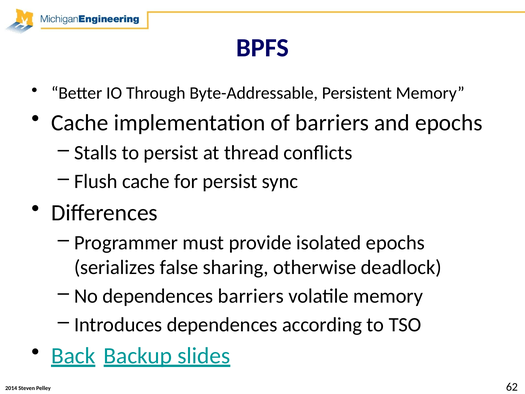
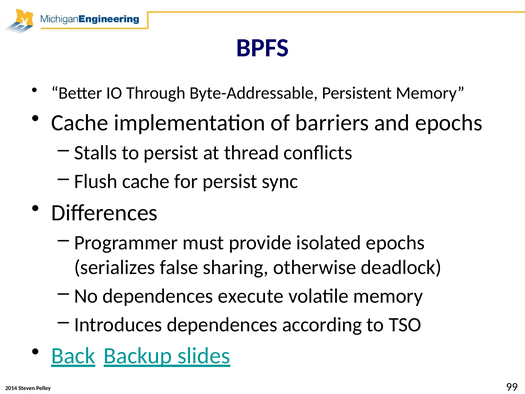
dependences barriers: barriers -> execute (251, 296)
62: 62 -> 99 (512, 387)
